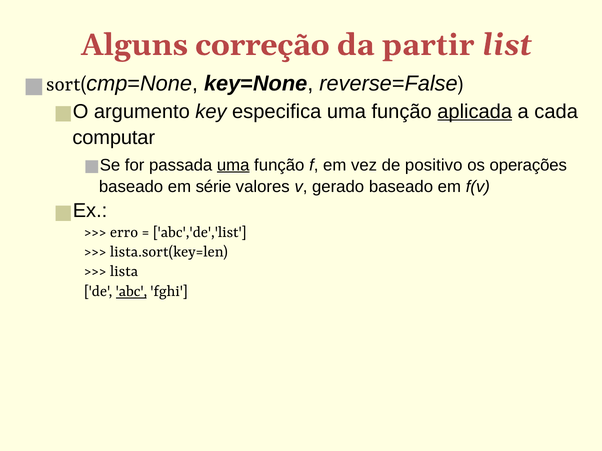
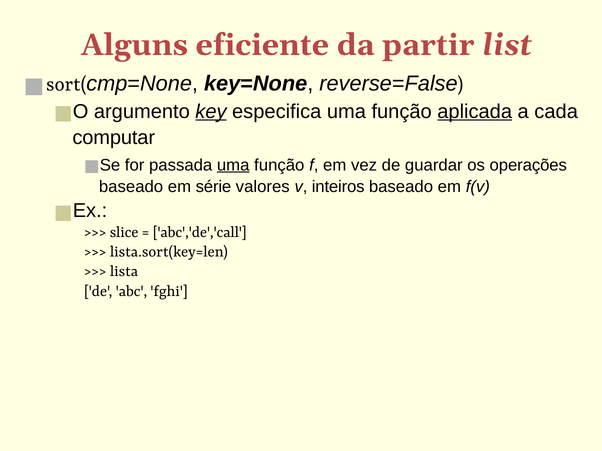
correção: correção -> eficiente (262, 45)
key underline: none -> present (211, 112)
positivo: positivo -> guardar (434, 165)
gerado: gerado -> inteiros (338, 187)
erro: erro -> slice (124, 232)
abc','de','list: abc','de','list -> abc','de','call (200, 232)
abc underline: present -> none (131, 291)
